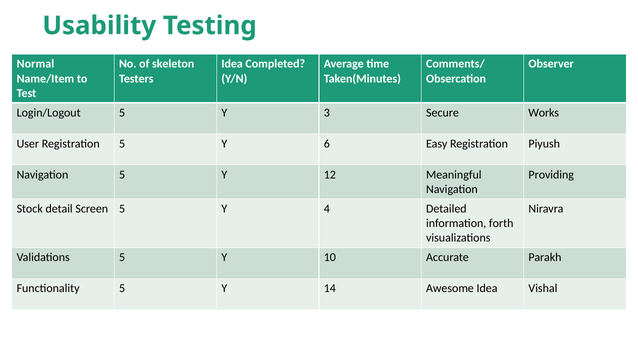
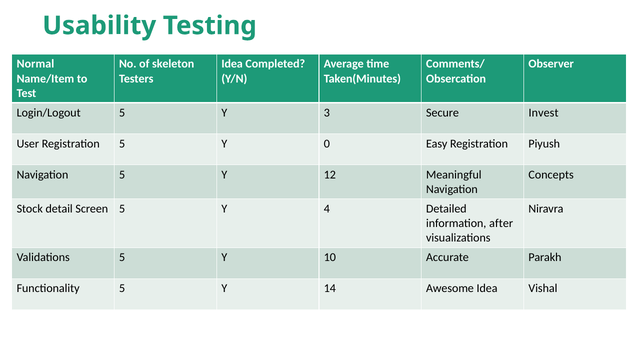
Works: Works -> Invest (544, 113)
6: 6 -> 0 (327, 144)
Providing: Providing -> Concepts (551, 175)
forth: forth -> after (501, 223)
